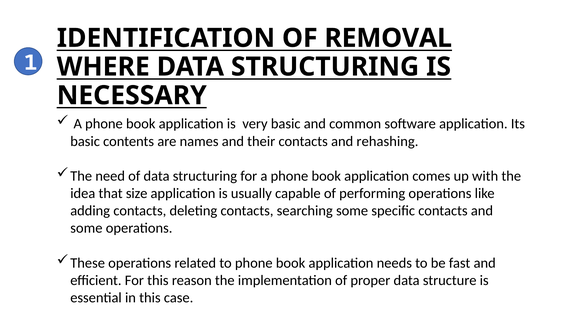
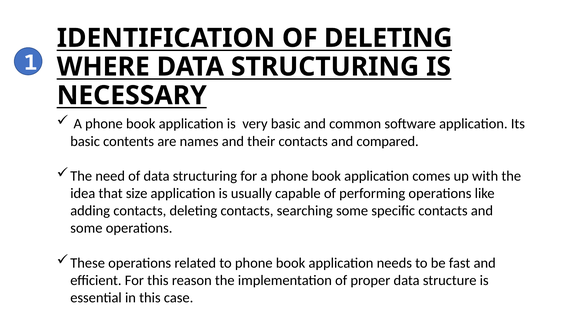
OF REMOVAL: REMOVAL -> DELETING (388, 38)
rehashing: rehashing -> compared (388, 141)
